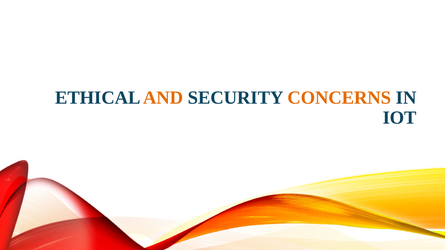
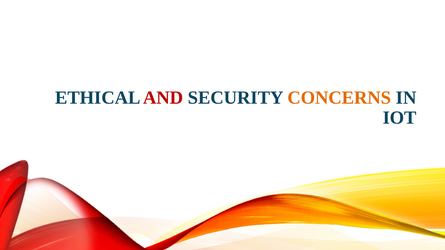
AND colour: orange -> red (163, 98)
